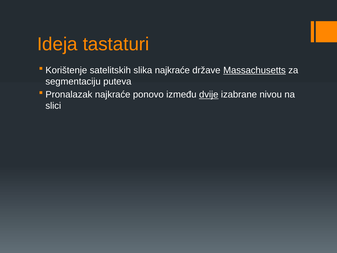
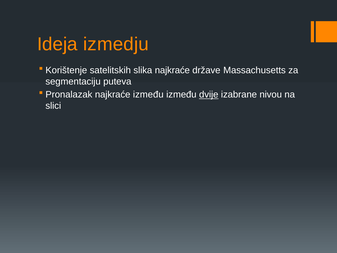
tastaturi: tastaturi -> izmedju (116, 44)
Massachusetts underline: present -> none (255, 70)
najkraće ponovo: ponovo -> između (148, 95)
